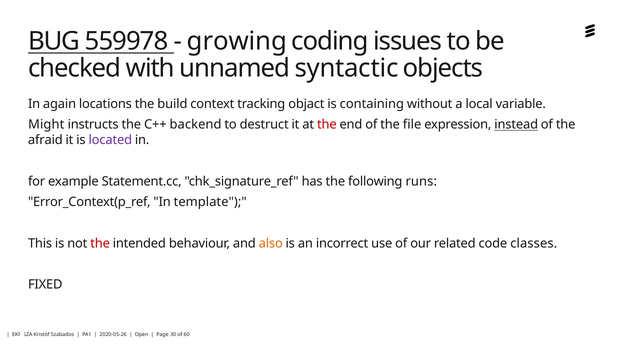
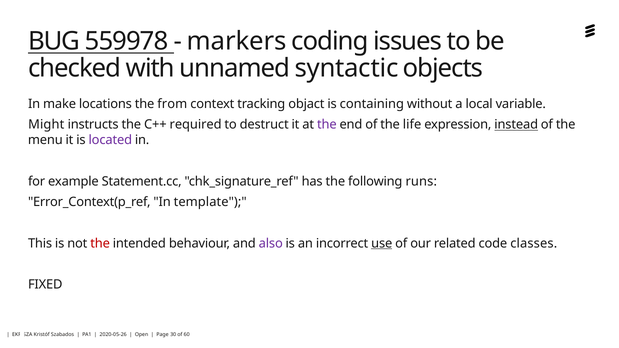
growing: growing -> markers (237, 41)
again: again -> make (60, 104)
build: build -> from (172, 104)
backend: backend -> required (196, 125)
the colour: red -> purple (327, 125)
file: file -> life (412, 125)
afraid: afraid -> menu (45, 140)
also colour: orange -> purple (271, 243)
use underline: none -> present (382, 243)
